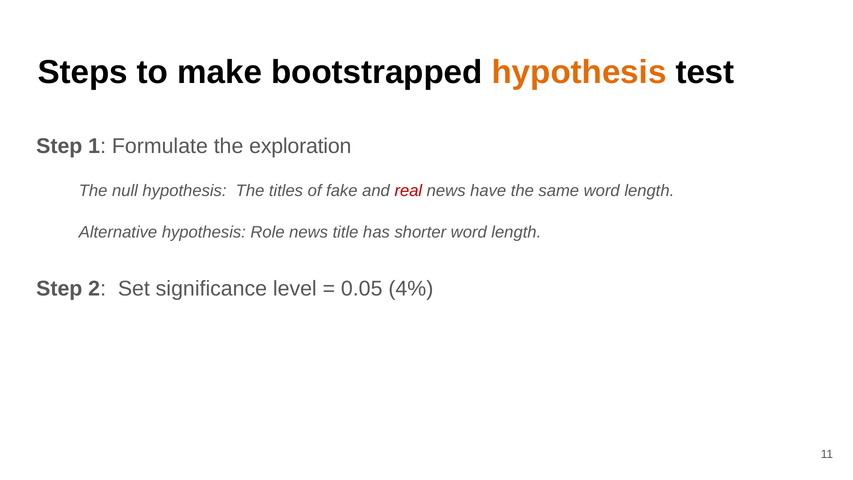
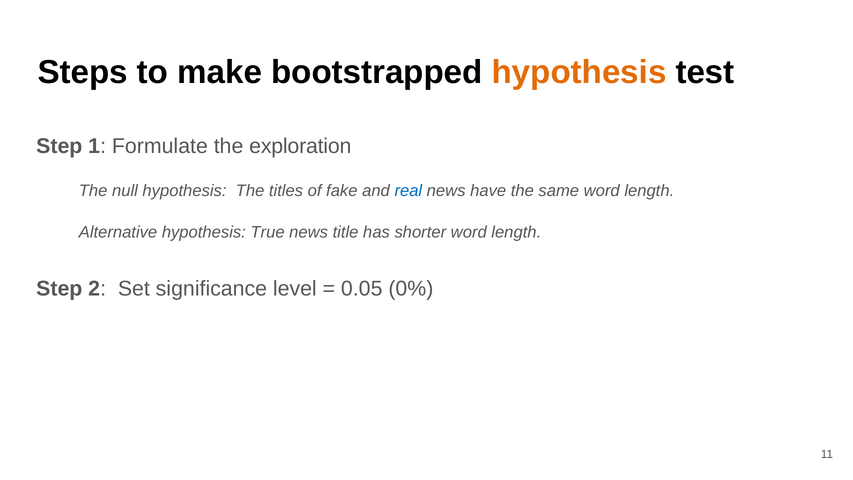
real colour: red -> blue (408, 191)
Role: Role -> True (268, 232)
4%: 4% -> 0% (411, 289)
